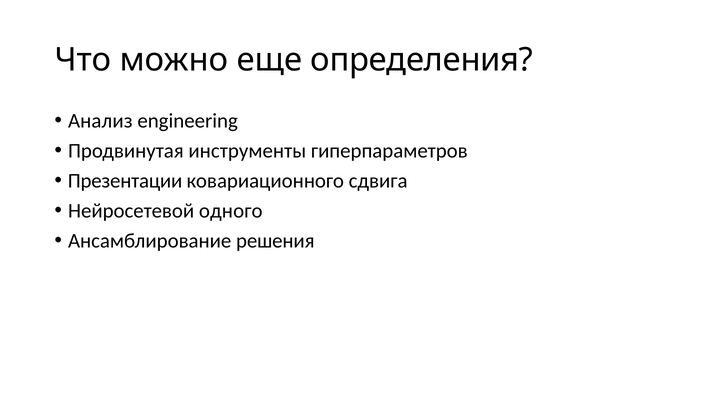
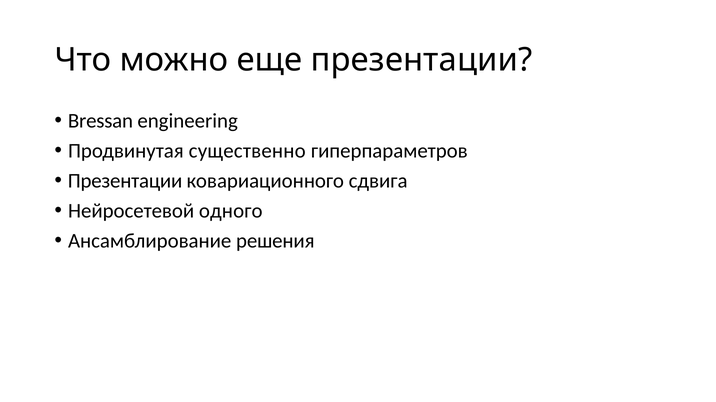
еще определения: определения -> презентации (422, 60)
Анализ: Анализ -> Bressan (100, 121)
инструменты: инструменты -> существенно (247, 151)
